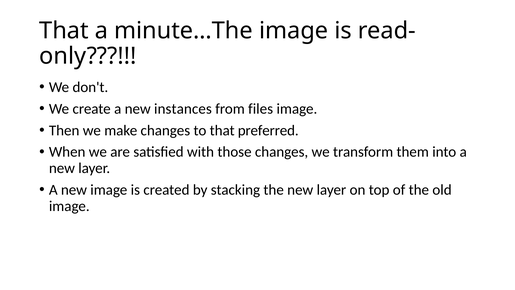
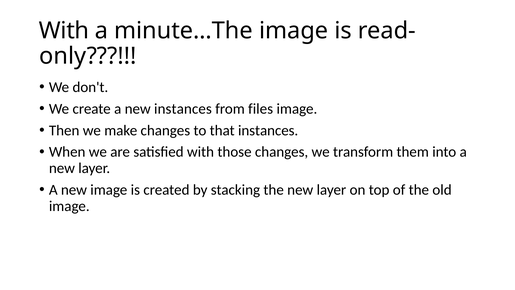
That: That -> With (64, 31)
that preferred: preferred -> instances (268, 130)
